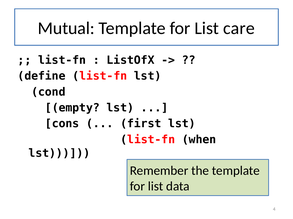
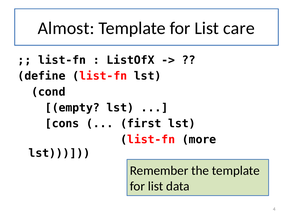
Mutual: Mutual -> Almost (66, 28)
when: when -> more (199, 140)
